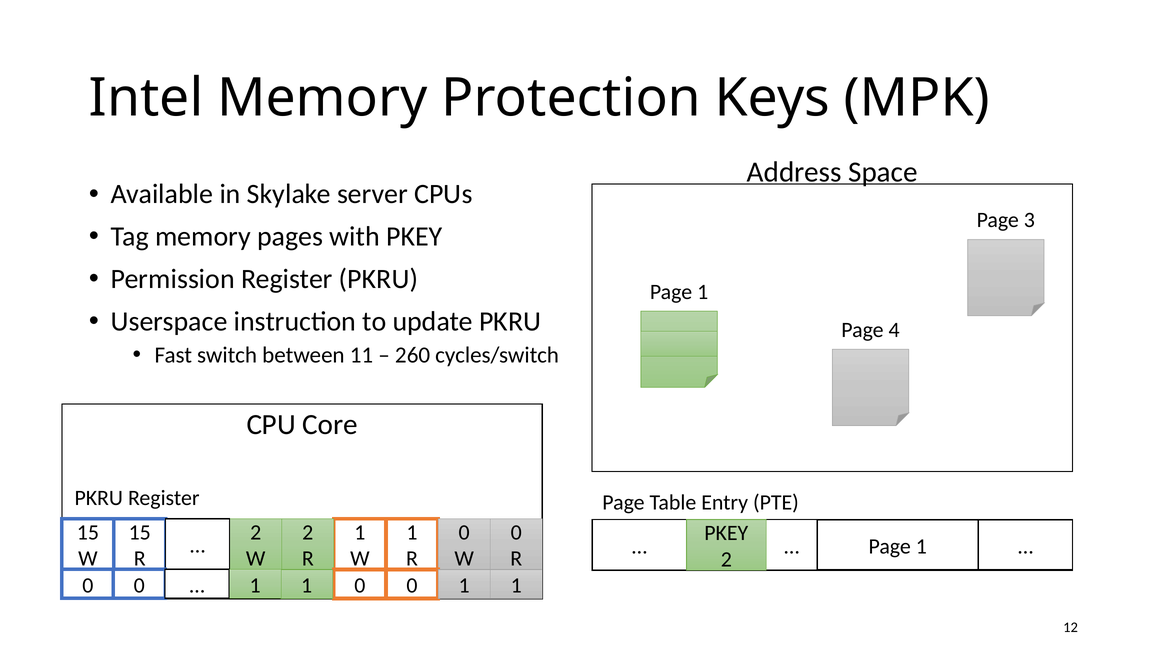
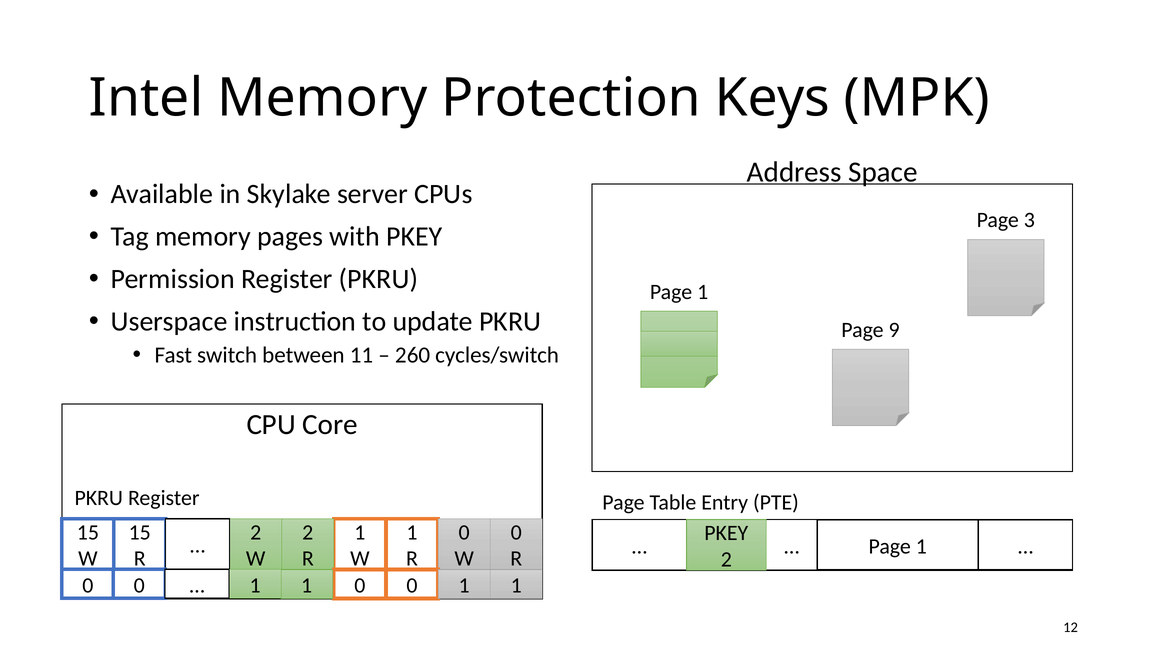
4: 4 -> 9 (894, 330)
